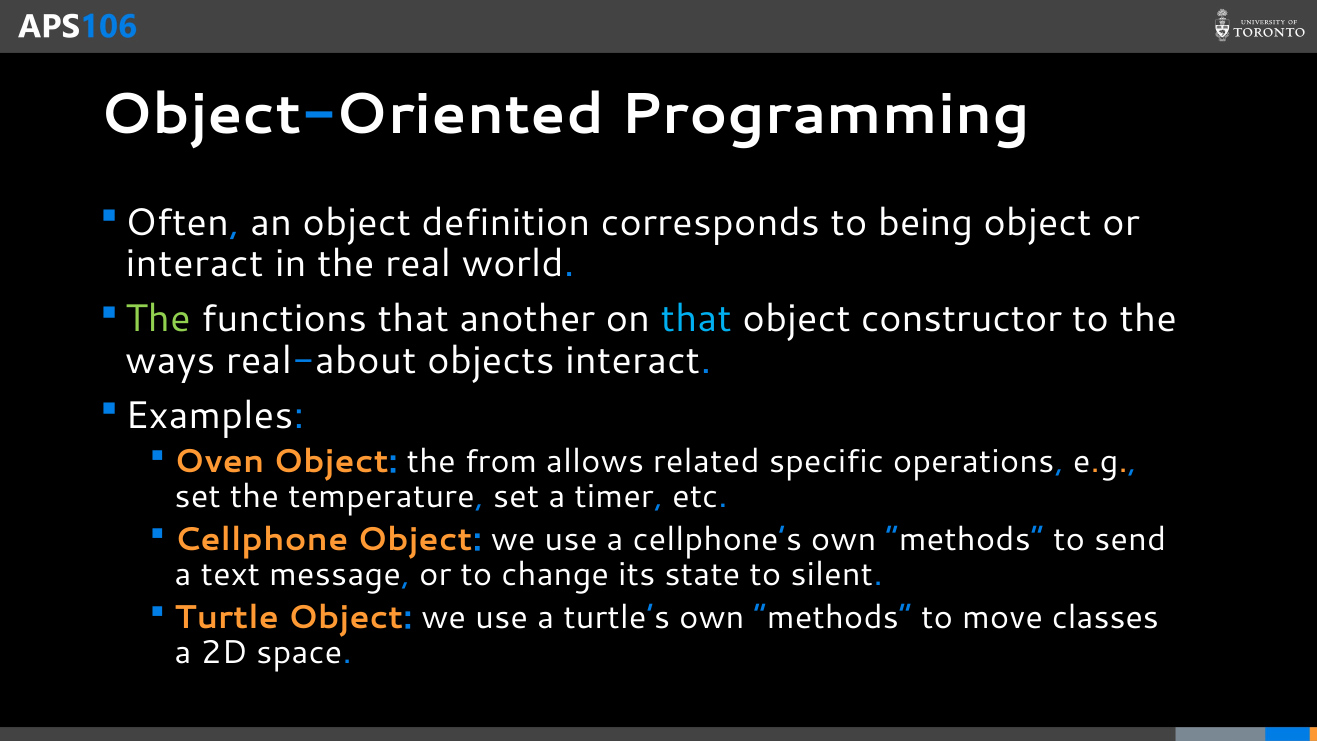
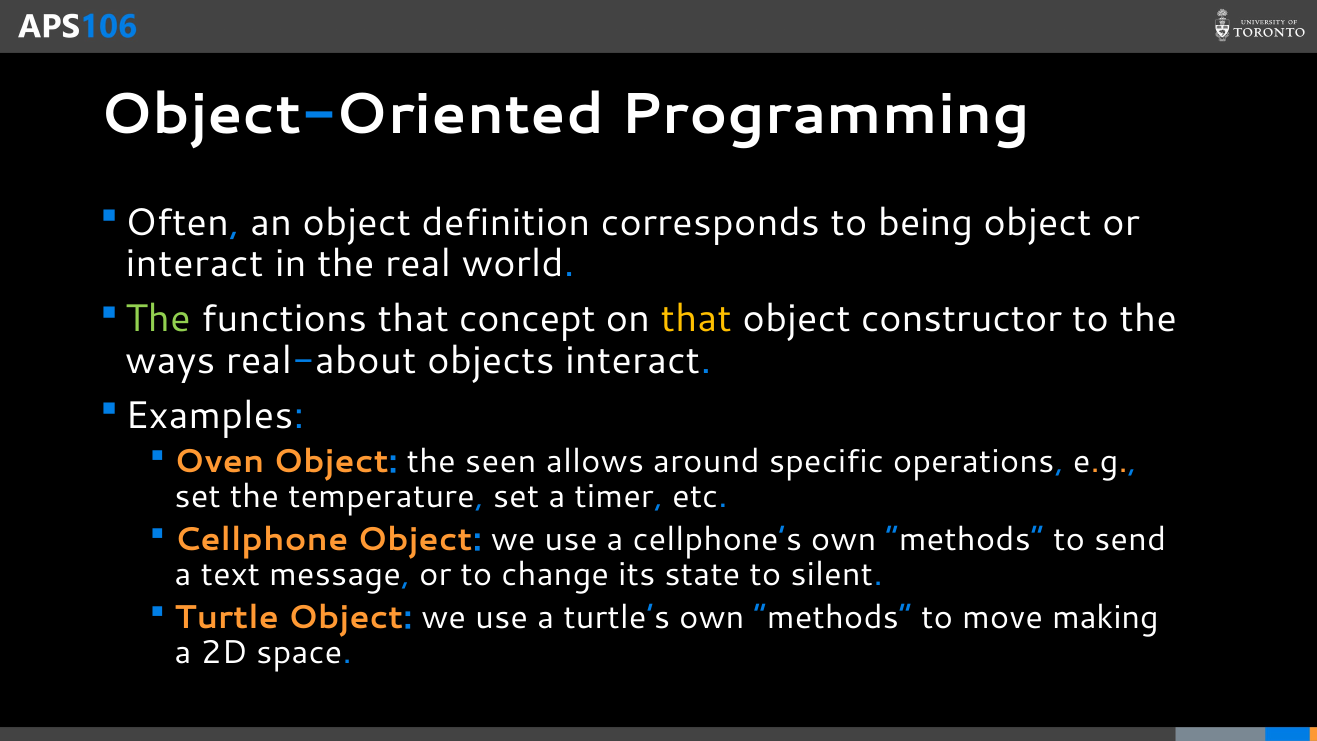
another: another -> concept (527, 319)
that colour: light blue -> yellow (696, 319)
from: from -> seen (501, 461)
related: related -> around (706, 461)
classes: classes -> making (1105, 617)
